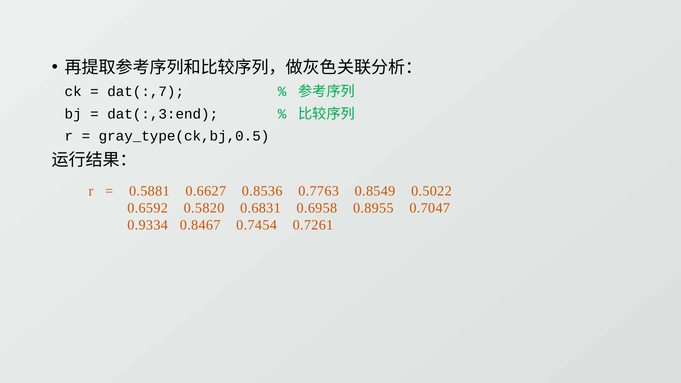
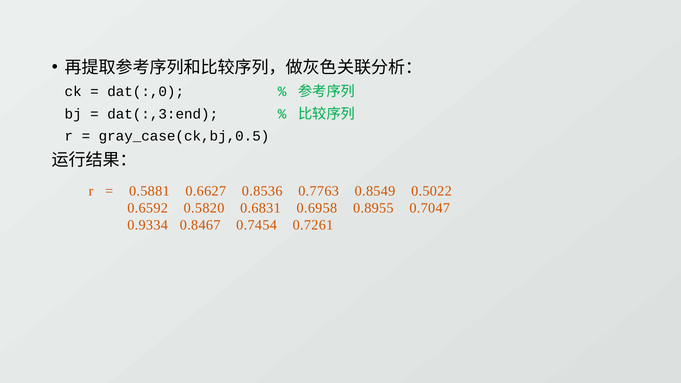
dat(:,7: dat(:,7 -> dat(:,0 (146, 91)
gray_type(ck,bj,0.5: gray_type(ck,bj,0.5 -> gray_case(ck,bj,0.5 (184, 136)
